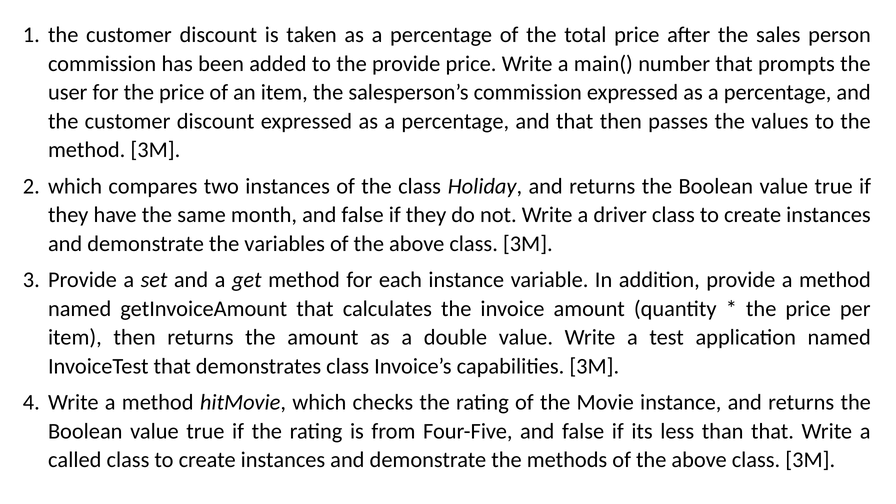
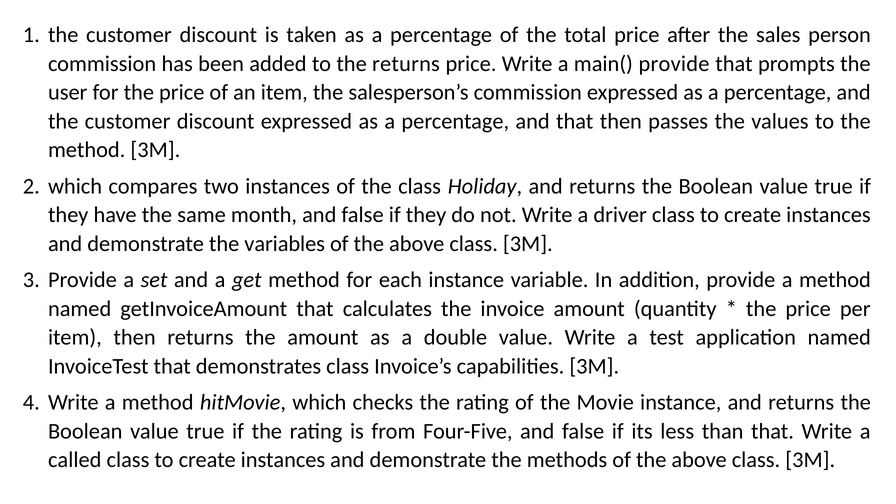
the provide: provide -> returns (406, 64)
main( number: number -> provide (674, 64)
